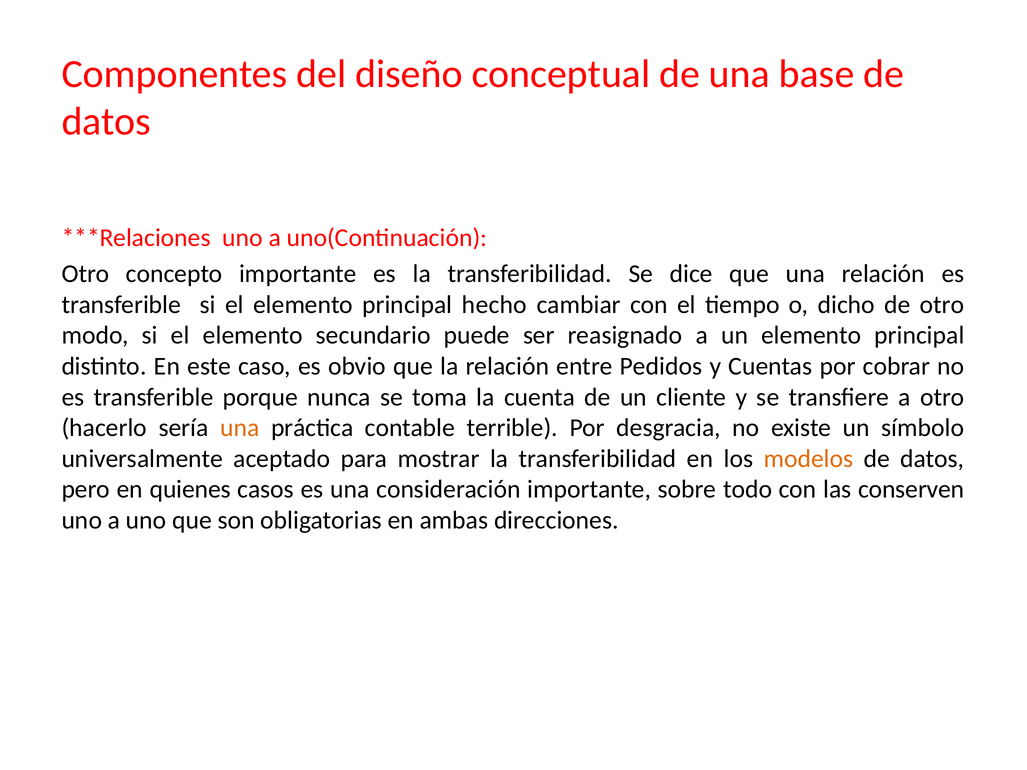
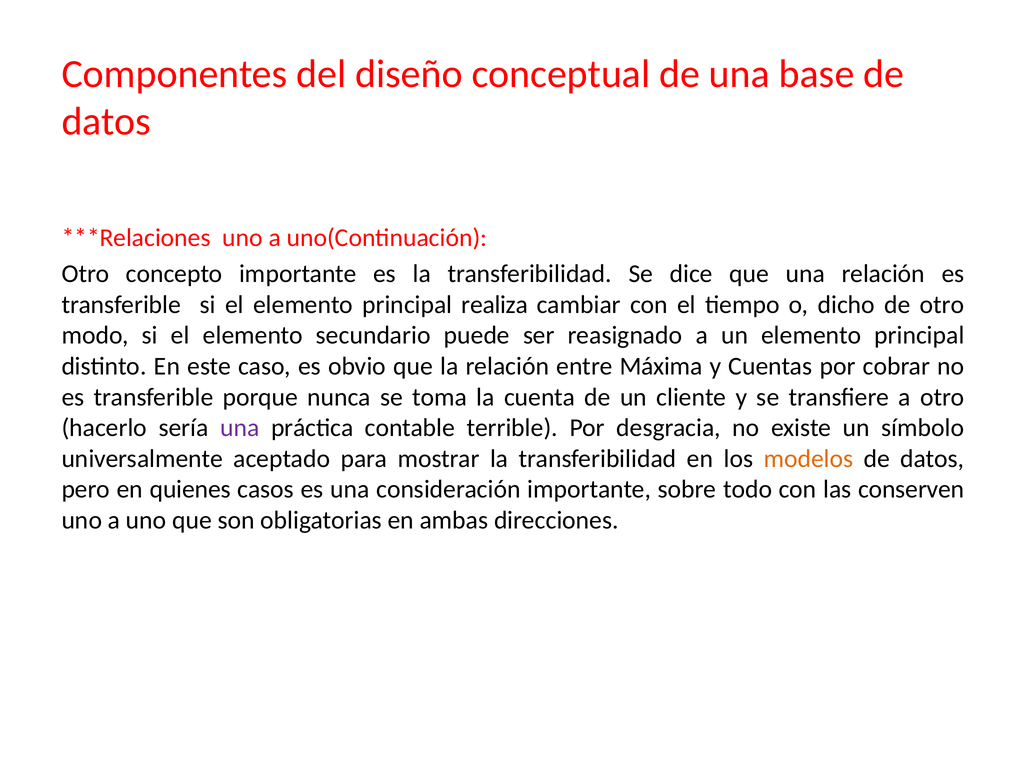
hecho: hecho -> realiza (495, 305)
Pedidos: Pedidos -> Máxima (661, 366)
una colour: orange -> purple (240, 428)
